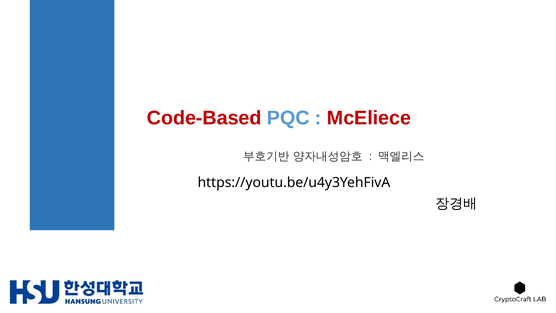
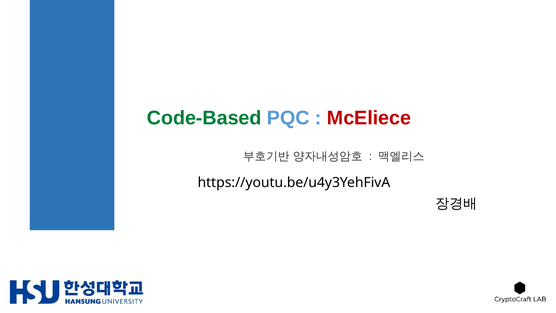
Code-Based colour: red -> green (204, 118)
